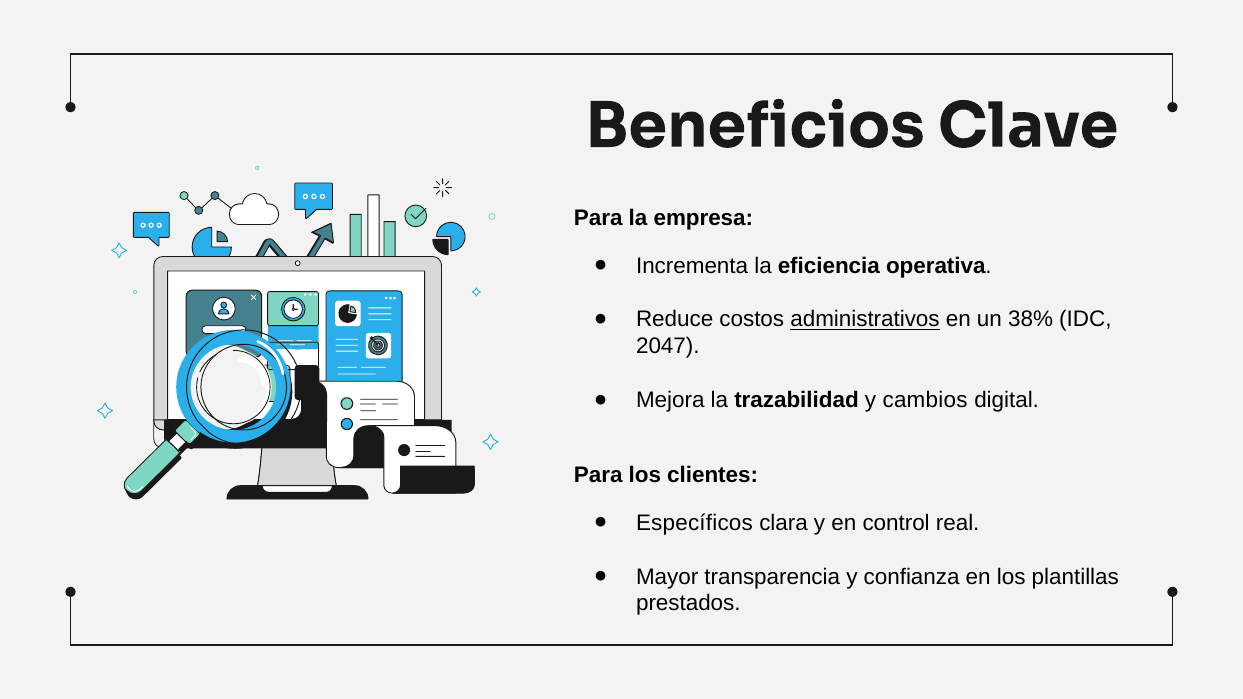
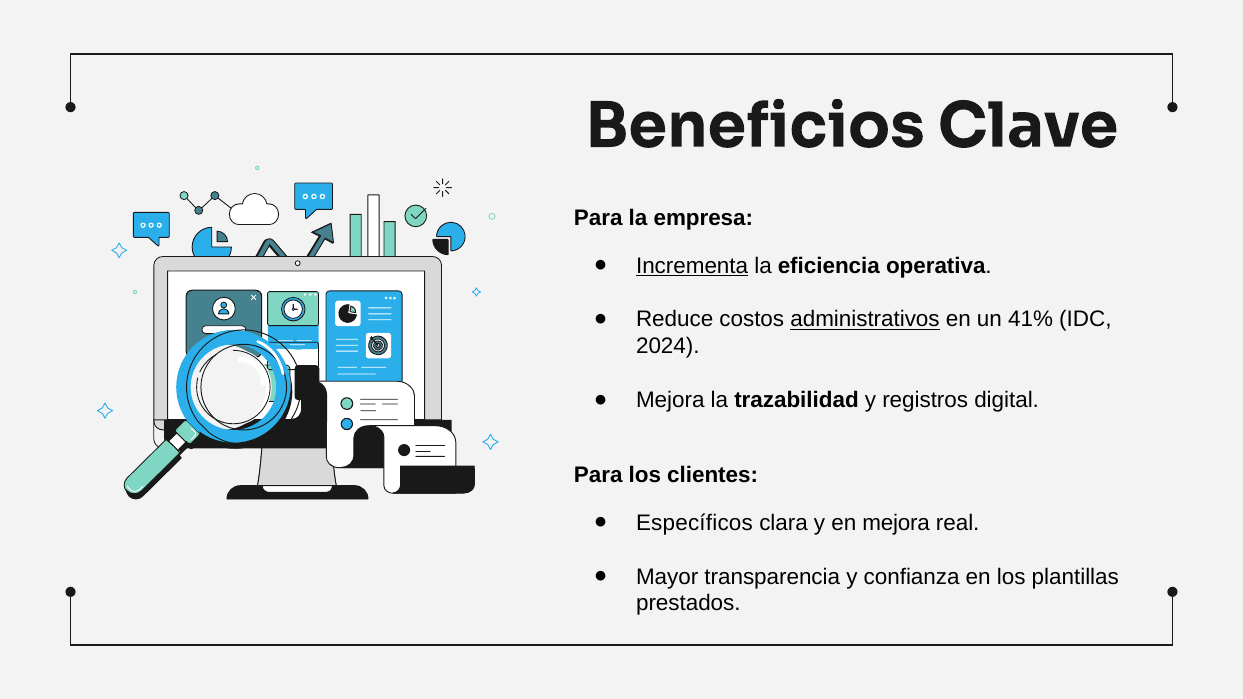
Incrementa underline: none -> present (692, 266)
38%: 38% -> 41% (1031, 320)
2047: 2047 -> 2024 (668, 347)
cambios: cambios -> registros (925, 401)
en control: control -> mejora (896, 523)
